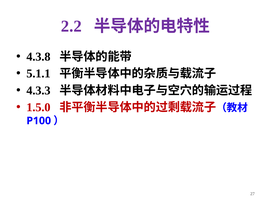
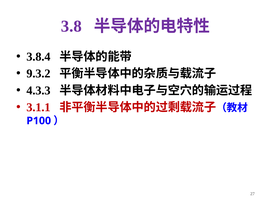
2.2: 2.2 -> 3.8 (71, 26)
4.3.8: 4.3.8 -> 3.8.4 (38, 57)
5.1.1: 5.1.1 -> 9.3.2 (38, 74)
1.5.0: 1.5.0 -> 3.1.1 (38, 107)
